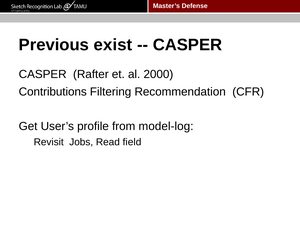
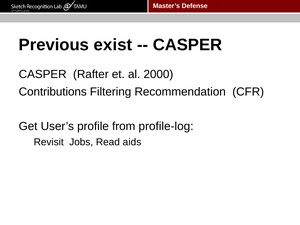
model-log: model-log -> profile-log (166, 126)
field: field -> aids (132, 142)
